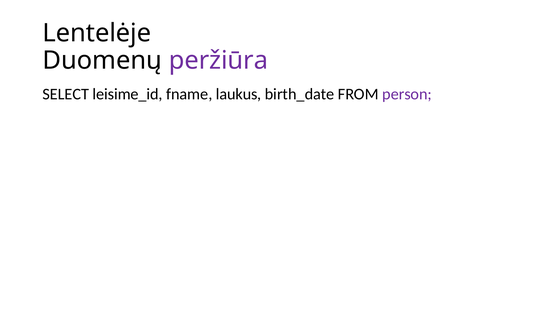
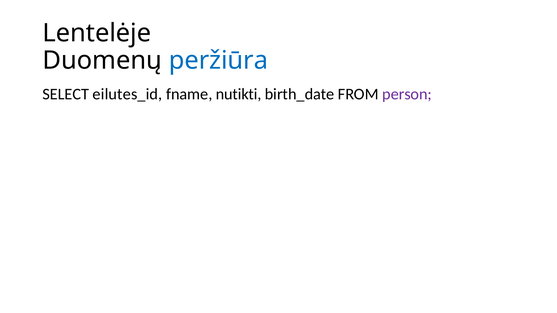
peržiūra colour: purple -> blue (218, 61)
leisime_id: leisime_id -> eilutes_id (127, 94)
laukus: laukus -> nutikti (239, 94)
